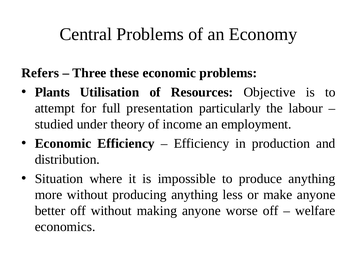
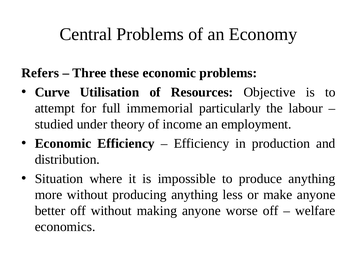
Plants: Plants -> Curve (52, 92)
presentation: presentation -> immemorial (160, 109)
